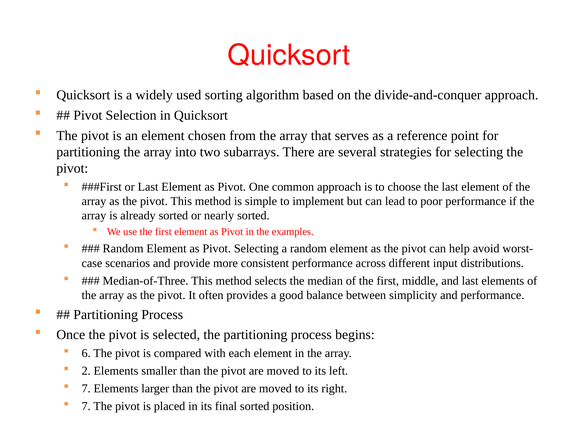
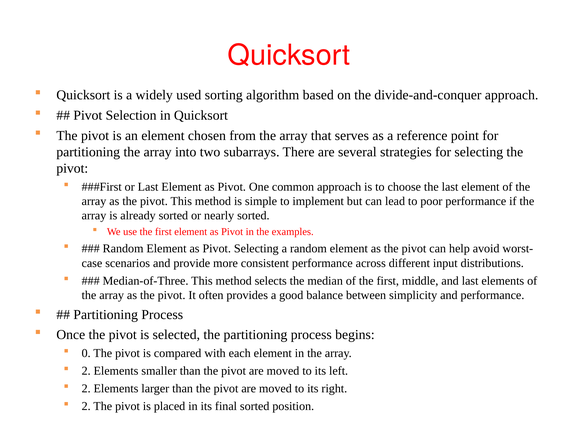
6: 6 -> 0 (86, 354)
7: 7 -> 2 (86, 389)
7: 7 -> 2 (86, 407)
